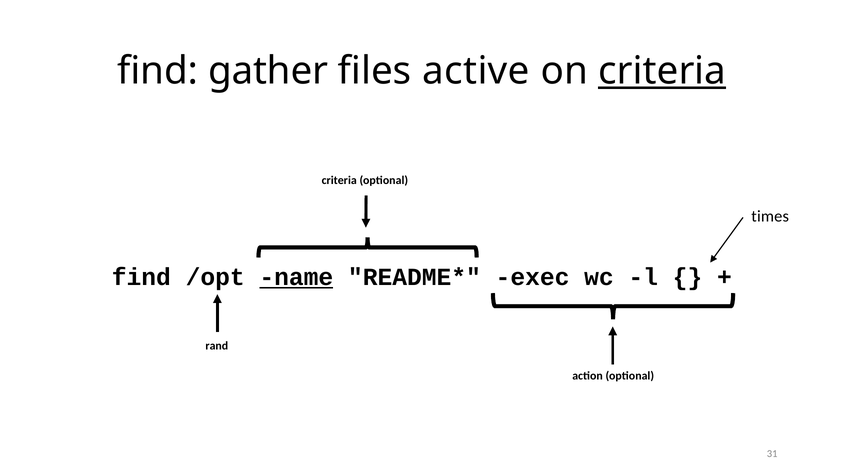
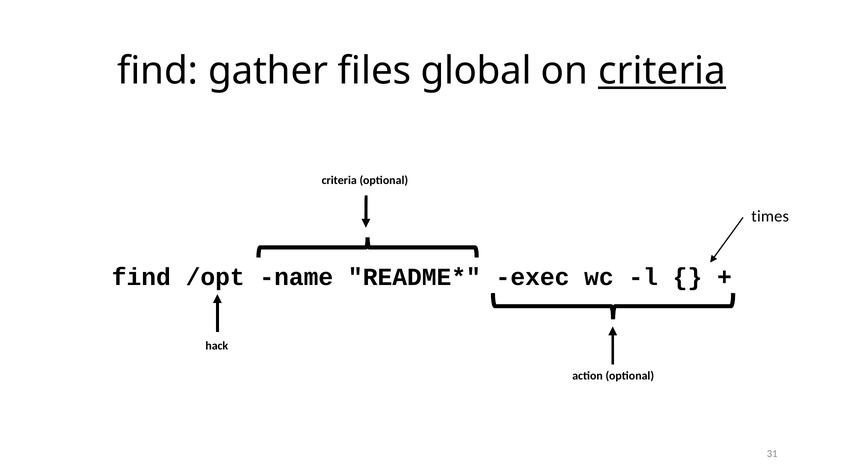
active: active -> global (476, 71)
name underline: present -> none (296, 277)
rand: rand -> hack (217, 345)
